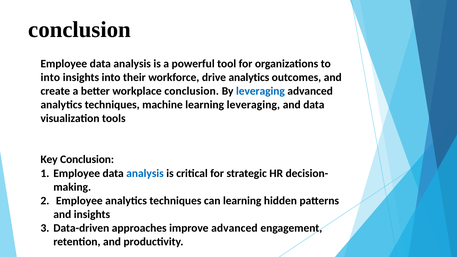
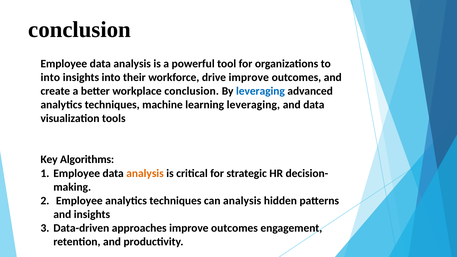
drive analytics: analytics -> improve (249, 77)
Key Conclusion: Conclusion -> Algorithms (87, 160)
analysis colour: blue -> orange (145, 173)
can learning: learning -> analysis (242, 201)
approaches improve advanced: advanced -> outcomes (234, 228)
